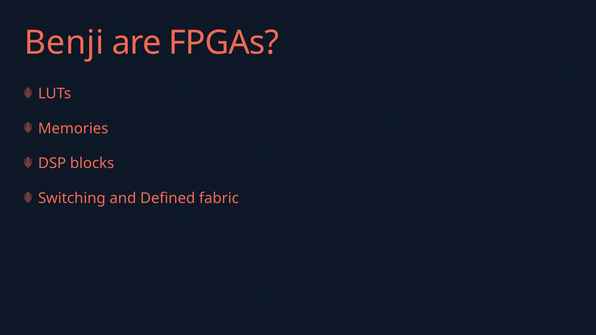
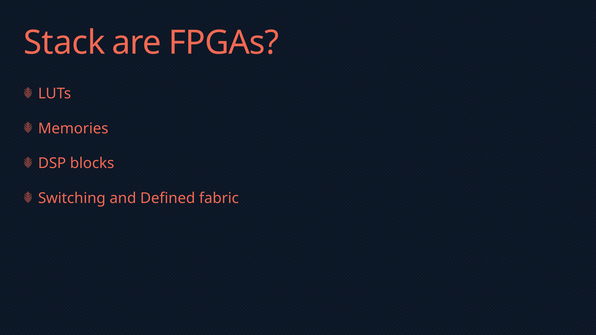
Benji: Benji -> Stack (65, 43)
